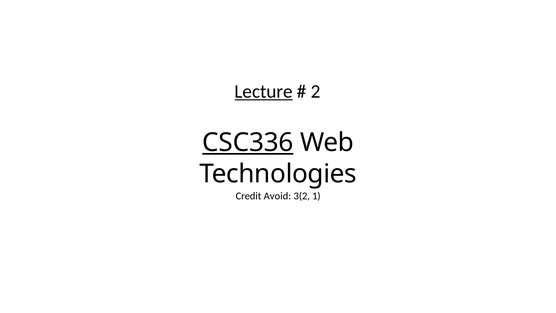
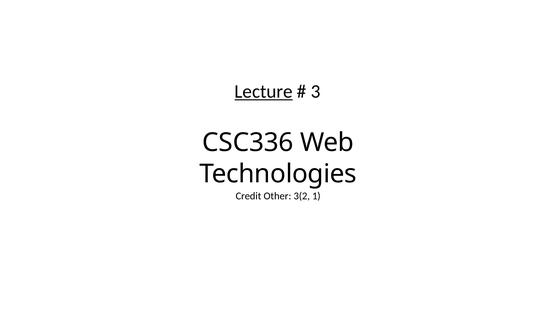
2: 2 -> 3 (316, 92)
CSC336 underline: present -> none (248, 143)
Avoid: Avoid -> Other (277, 196)
